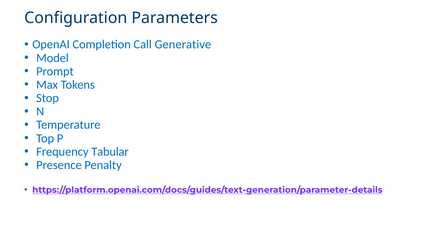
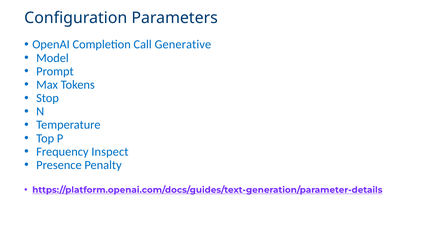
Tabular: Tabular -> Inspect (110, 151)
